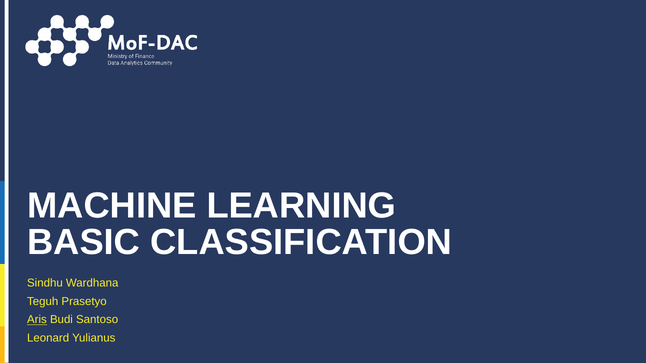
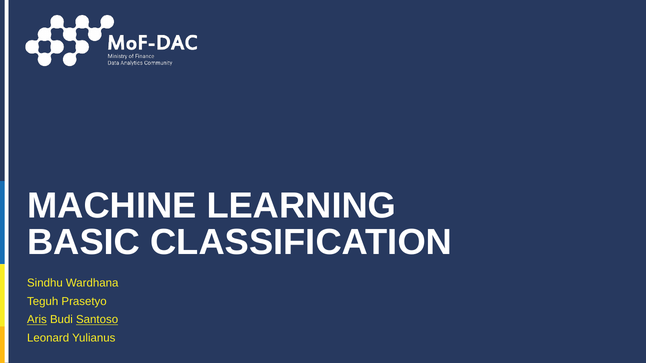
Santoso underline: none -> present (97, 320)
